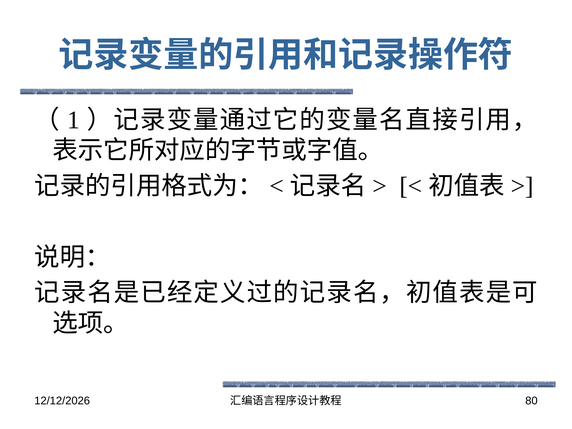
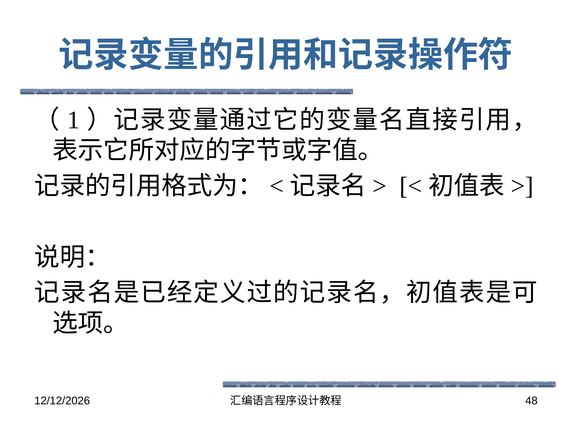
80: 80 -> 48 (531, 401)
